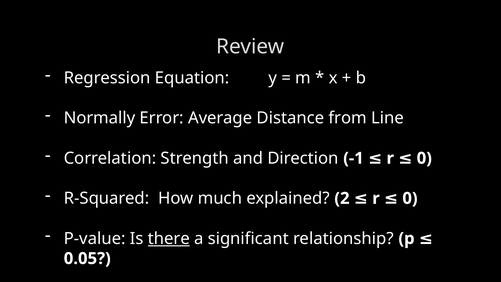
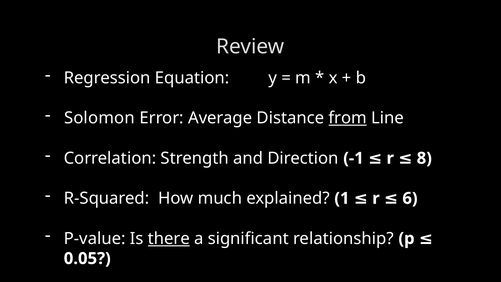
Normally: Normally -> Solomon (99, 118)
from underline: none -> present (348, 118)
-1 r 0: 0 -> 8 (424, 158)
2: 2 -> 1 (342, 198)
0: 0 -> 6 (410, 198)
